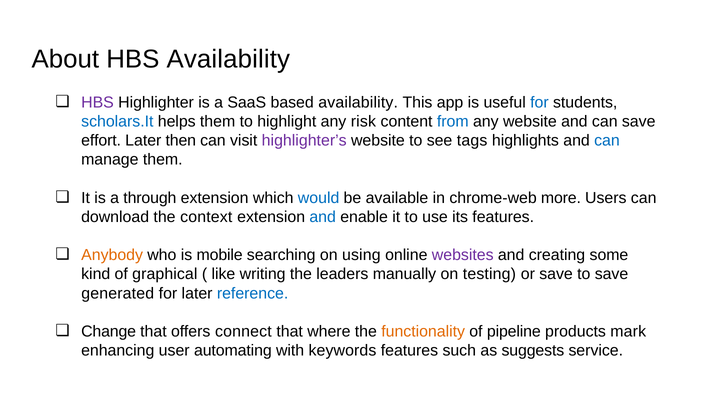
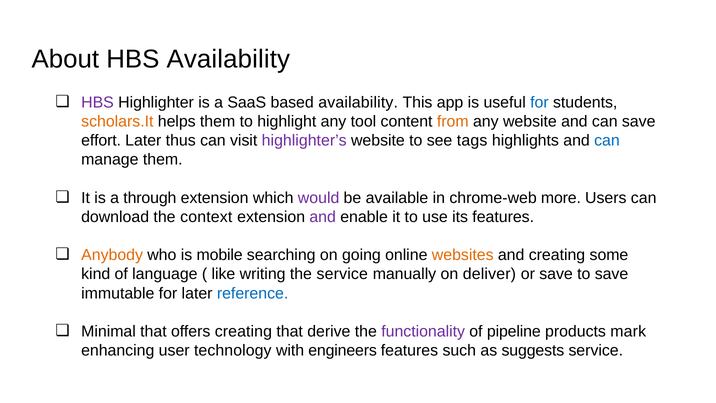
scholars.It colour: blue -> orange (117, 121)
risk: risk -> tool (363, 121)
from colour: blue -> orange (453, 121)
then: then -> thus (181, 140)
would colour: blue -> purple (319, 198)
and colour: blue -> purple (323, 217)
using: using -> going (361, 255)
websites colour: purple -> orange (463, 255)
graphical: graphical -> language (165, 274)
the leaders: leaders -> service (342, 274)
testing: testing -> deliver (489, 274)
generated: generated -> immutable (118, 293)
Change: Change -> Minimal (109, 331)
offers connect: connect -> creating (243, 331)
where: where -> derive (329, 331)
functionality colour: orange -> purple (423, 331)
automating: automating -> technology (233, 350)
keywords: keywords -> engineers (343, 350)
